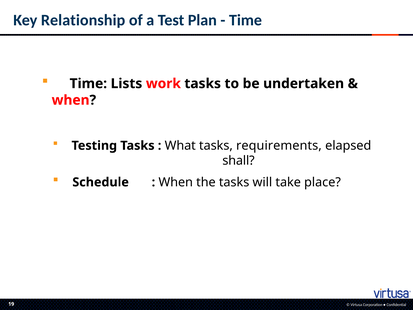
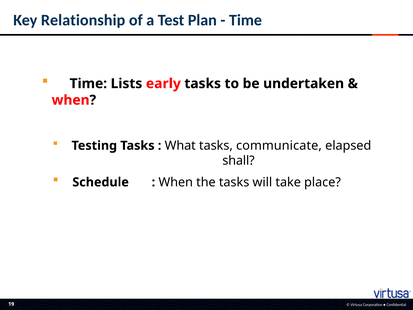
work: work -> early (163, 84)
requirements: requirements -> communicate (279, 145)
